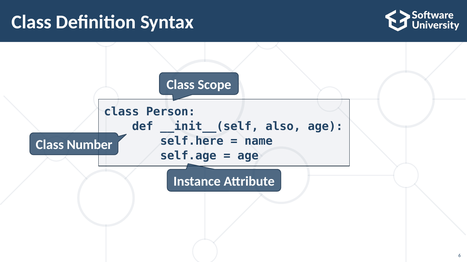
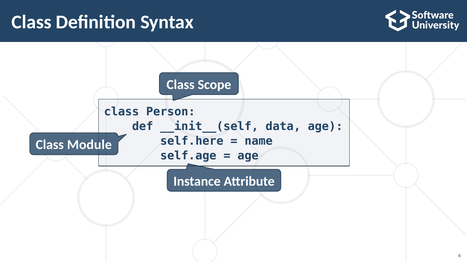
also: also -> data (283, 127)
Number: Number -> Module (89, 145)
